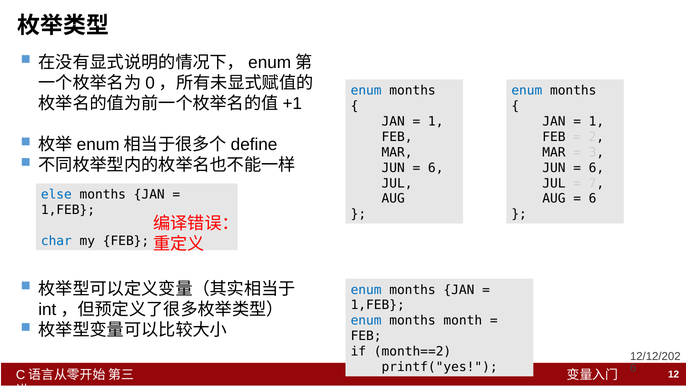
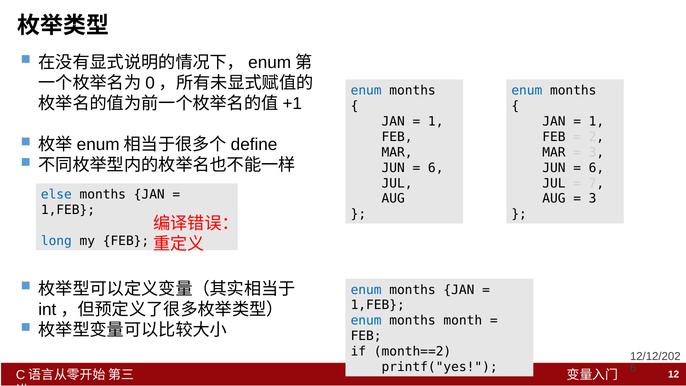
6: 6 -> 3 (593, 199)
char: char -> long (56, 241)
